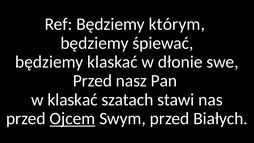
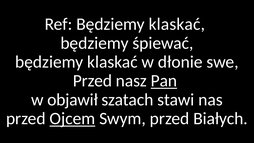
Ref Będziemy którym: którym -> klaskać (177, 24)
Pan underline: none -> present (164, 81)
w klaskać: klaskać -> objawił (73, 100)
